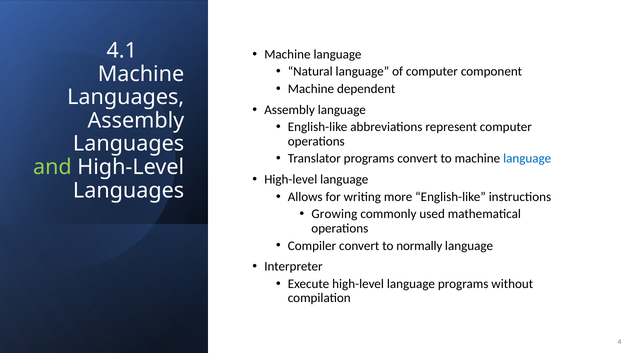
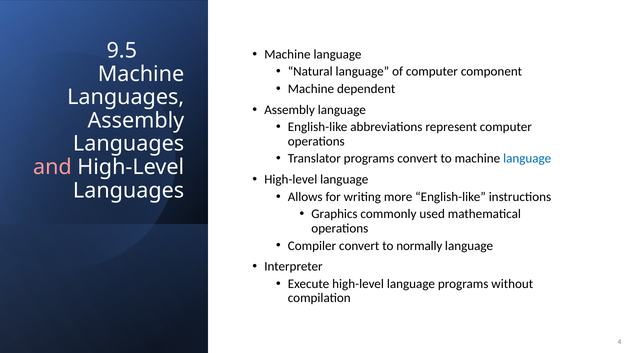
4.1: 4.1 -> 9.5 (122, 51)
and colour: light green -> pink (52, 167)
Growing: Growing -> Graphics (334, 214)
